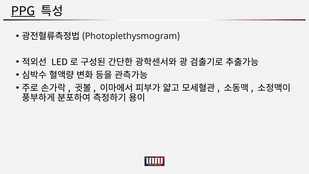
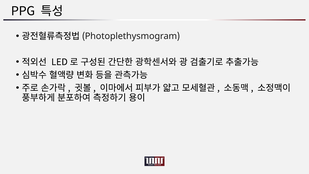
PPG underline: present -> none (23, 11)
